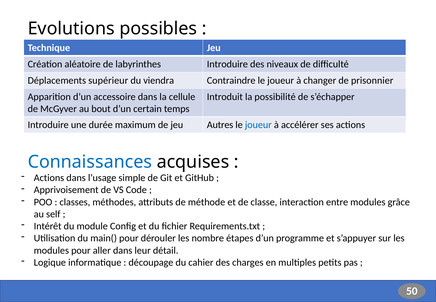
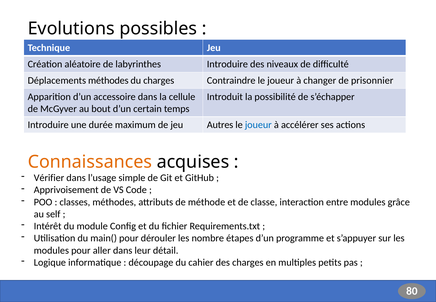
Déplacements supérieur: supérieur -> méthodes (108, 80)
du viendra: viendra -> charges (159, 80)
Connaissances colour: blue -> orange (90, 162)
Actions: Actions -> Vérifier (49, 178)
50: 50 -> 80 (412, 291)
